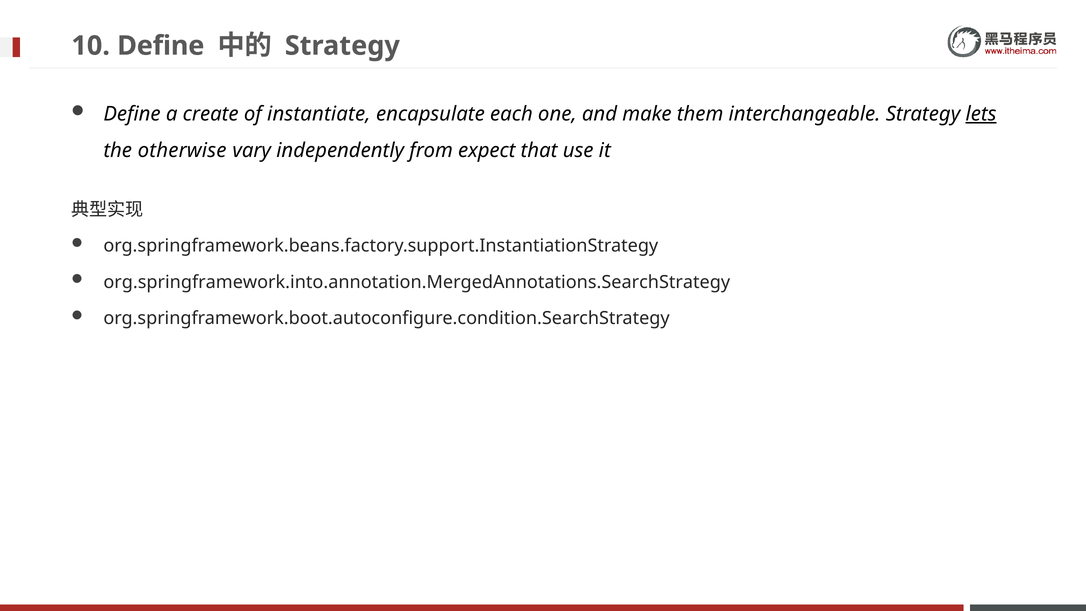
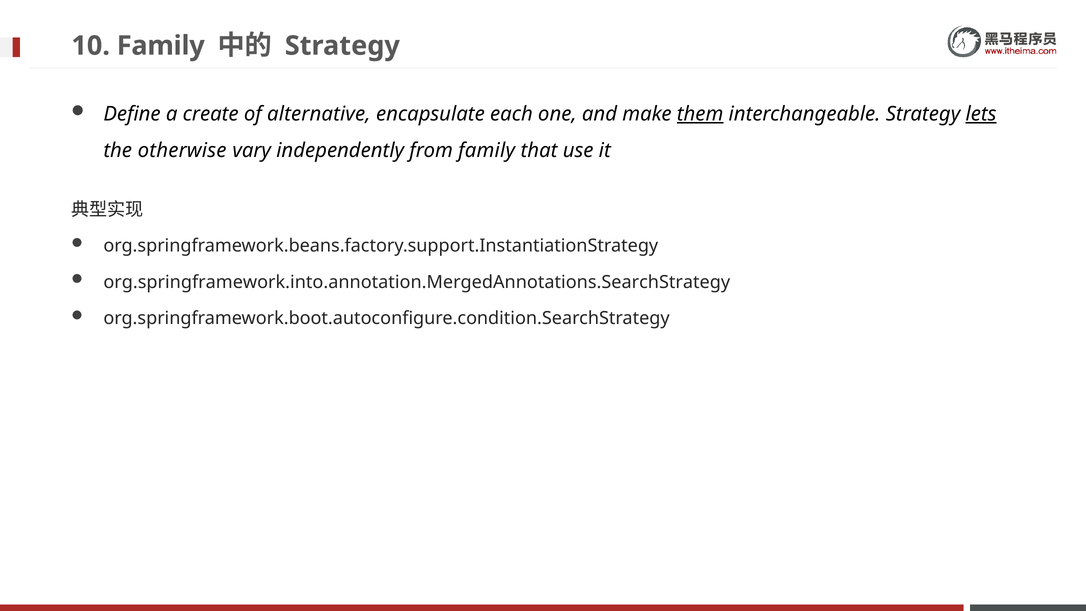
10 Define: Define -> Family (161, 46)
instantiate: instantiate -> alternative (319, 114)
them underline: none -> present (700, 114)
from expect: expect -> family (487, 151)
